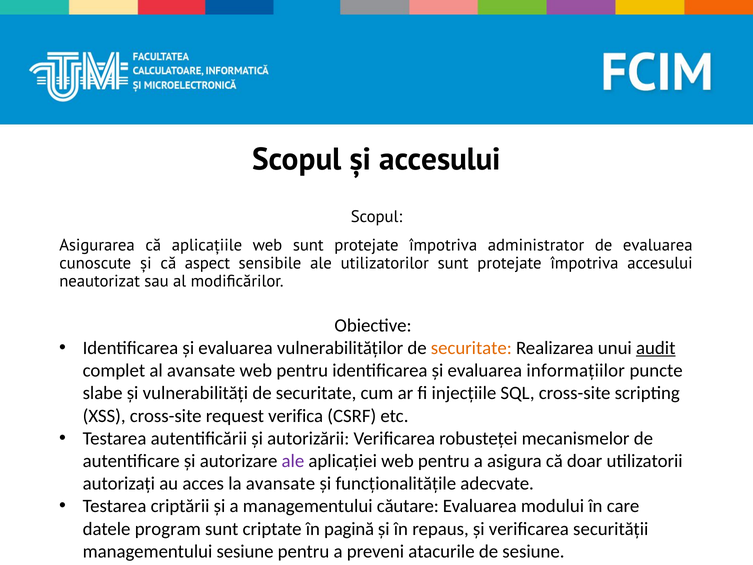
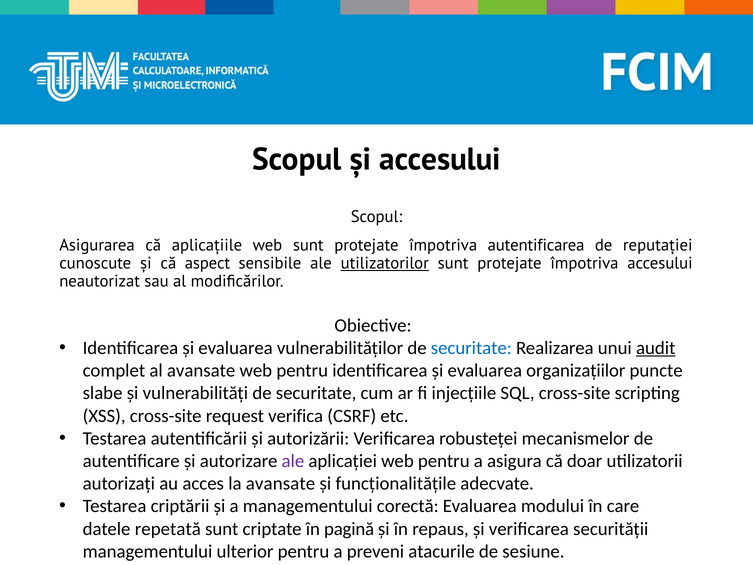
administrator: administrator -> autentificarea (536, 245)
de evaluarea: evaluarea -> reputației (658, 245)
utilizatorilor underline: none -> present (385, 263)
securitate colour: orange -> blue (471, 348)
informațiilor: informațiilor -> organizațiilor (576, 370)
căutare: căutare -> corectă (408, 506)
program: program -> repetată (168, 529)
managementului sesiune: sesiune -> ulterior (245, 551)
